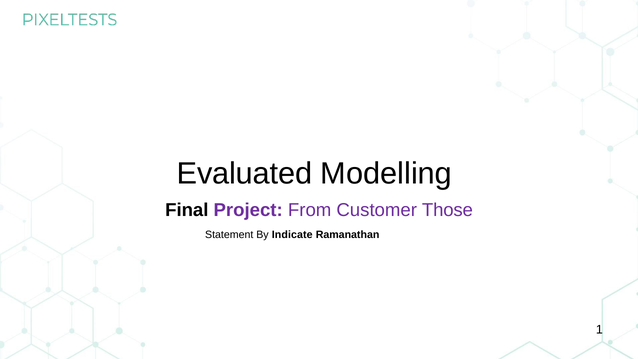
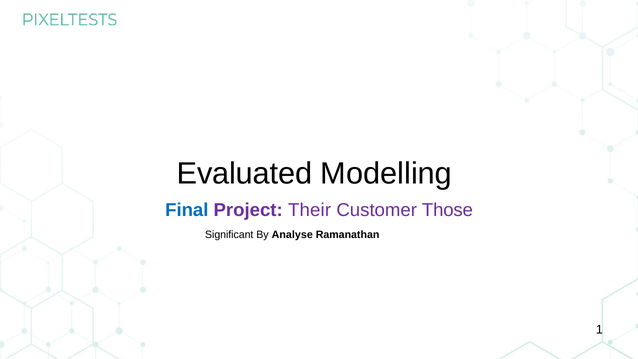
Final colour: black -> blue (187, 210)
From: From -> Their (310, 210)
Statement: Statement -> Significant (229, 235)
Indicate: Indicate -> Analyse (292, 235)
